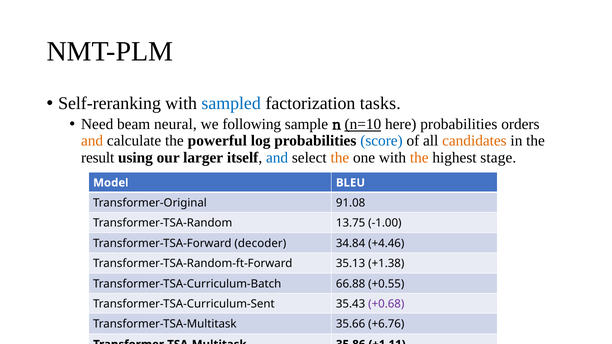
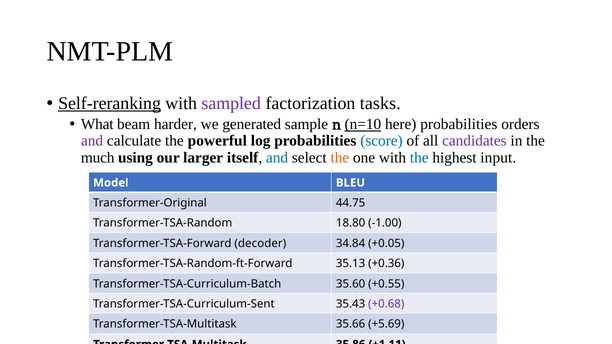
Self-reranking underline: none -> present (110, 103)
sampled colour: blue -> purple (231, 103)
Need: Need -> What (97, 125)
neural: neural -> harder (175, 125)
following: following -> generated (252, 125)
and colour: orange -> purple (92, 141)
candidates colour: orange -> purple (474, 141)
result: result -> much (98, 158)
the colour: orange -> blue (419, 158)
stage: stage -> input (498, 158)
91.08: 91.08 -> 44.75 (351, 203)
13.75: 13.75 -> 18.80 (351, 223)
+4.46: +4.46 -> +0.05 (386, 244)
+1.38: +1.38 -> +0.36 (386, 264)
66.88: 66.88 -> 35.60 (351, 284)
+6.76: +6.76 -> +5.69 (386, 324)
